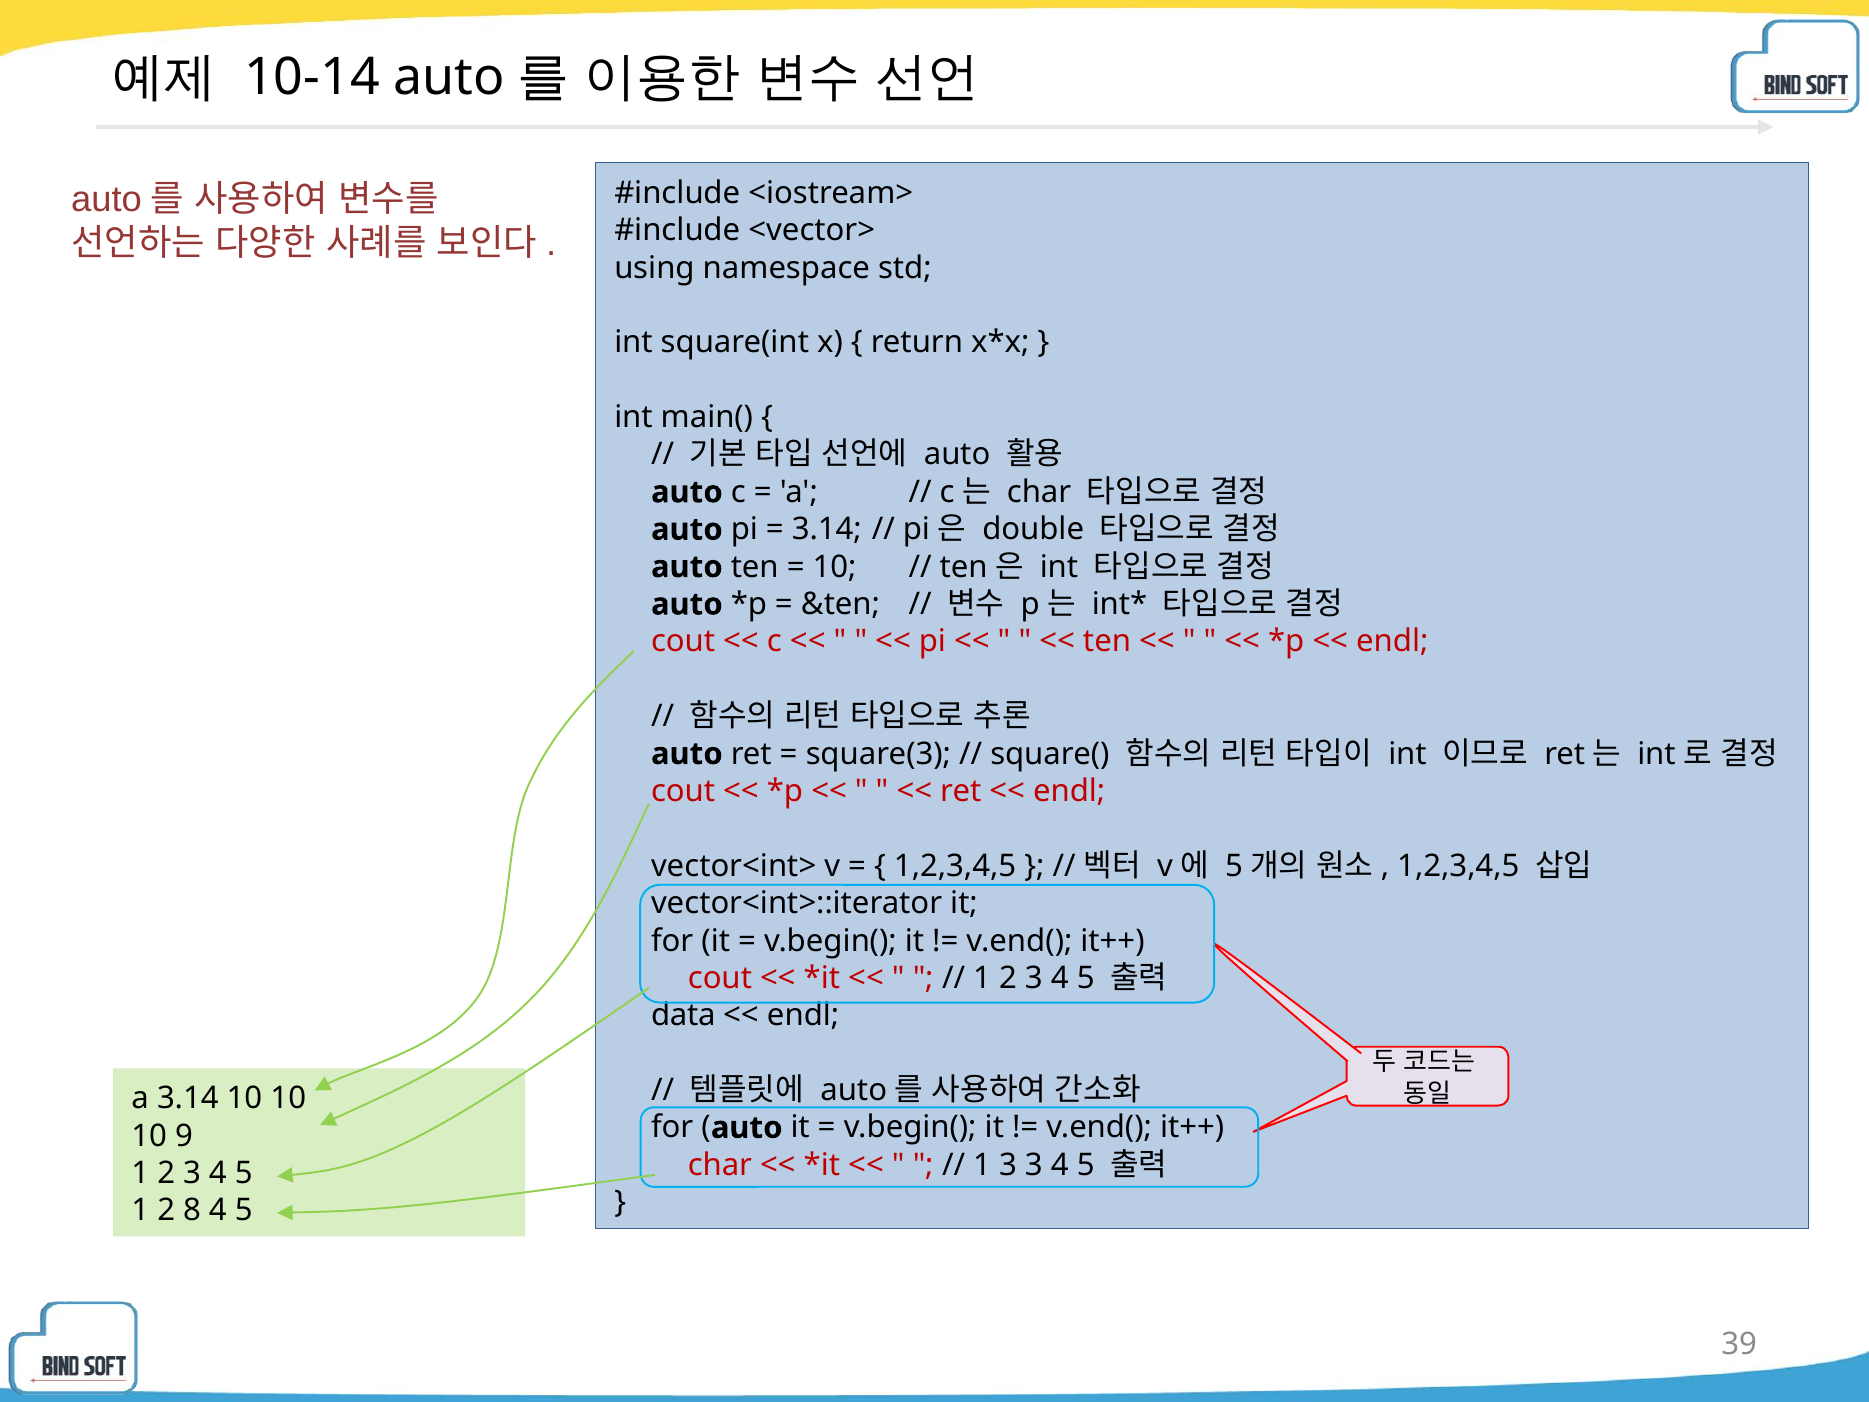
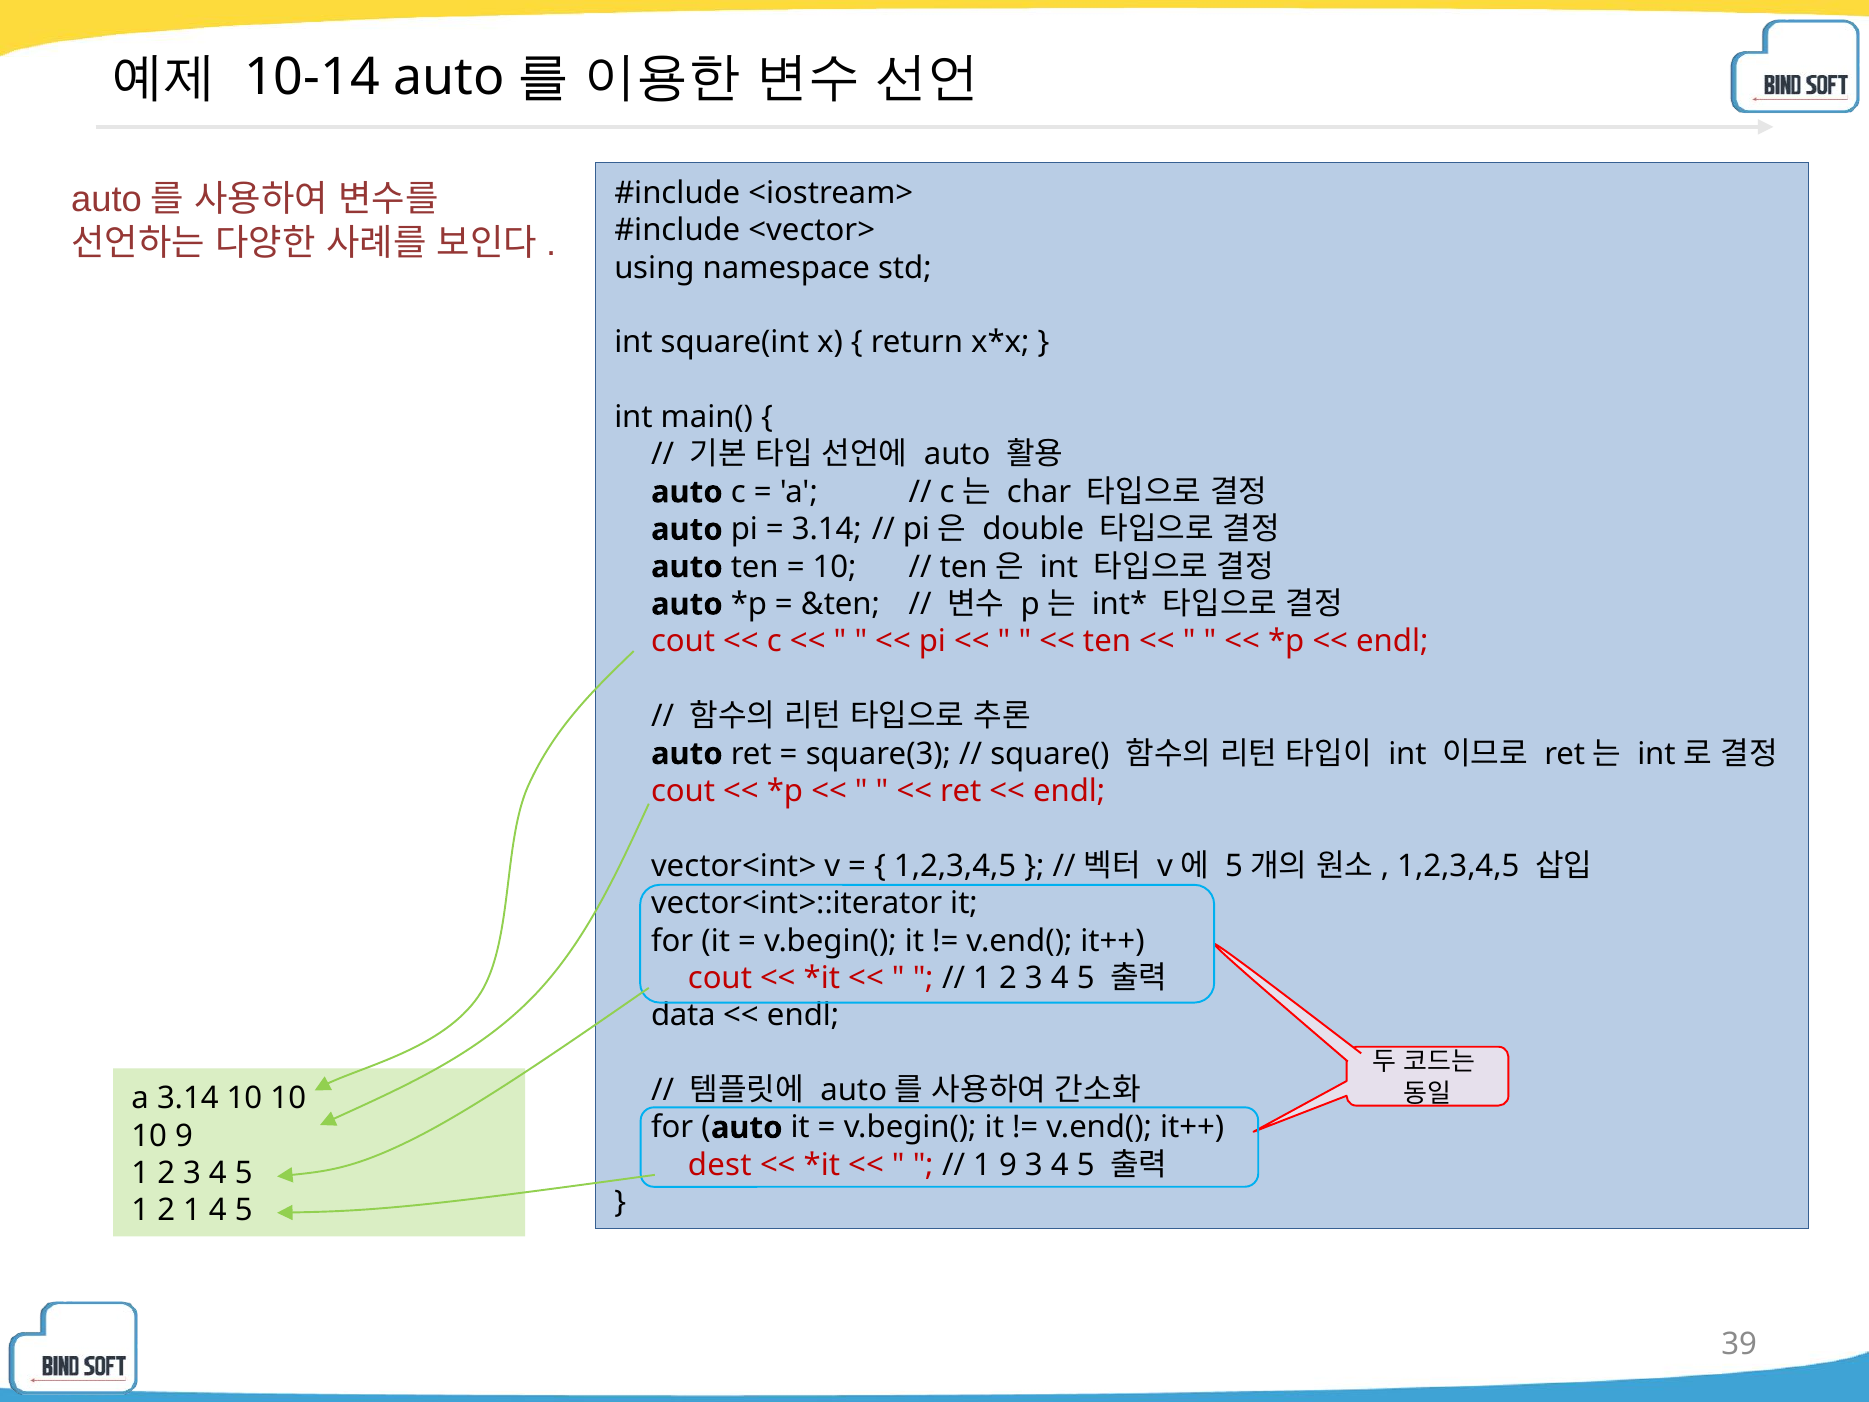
char: char -> dest (720, 1165)
1 3: 3 -> 9 (1008, 1165)
2 8: 8 -> 1 (192, 1210)
